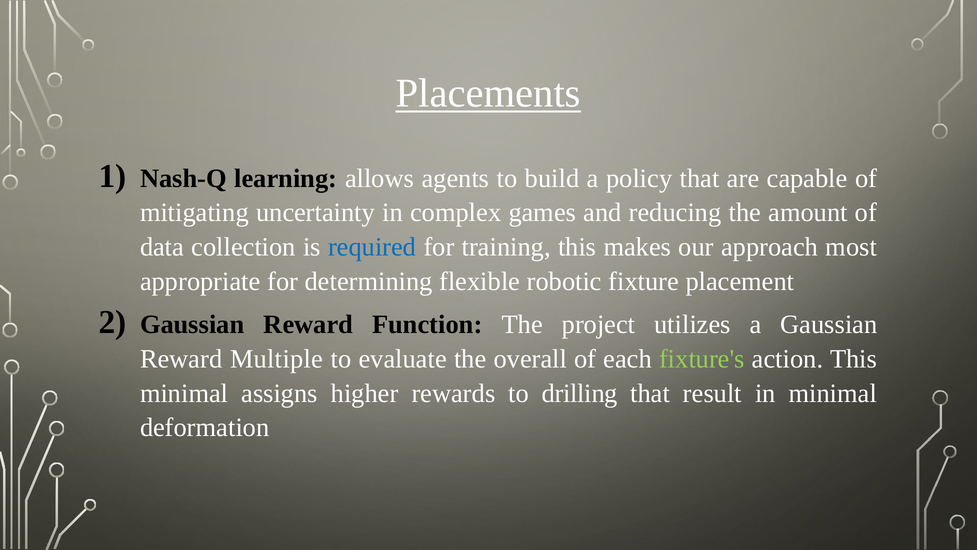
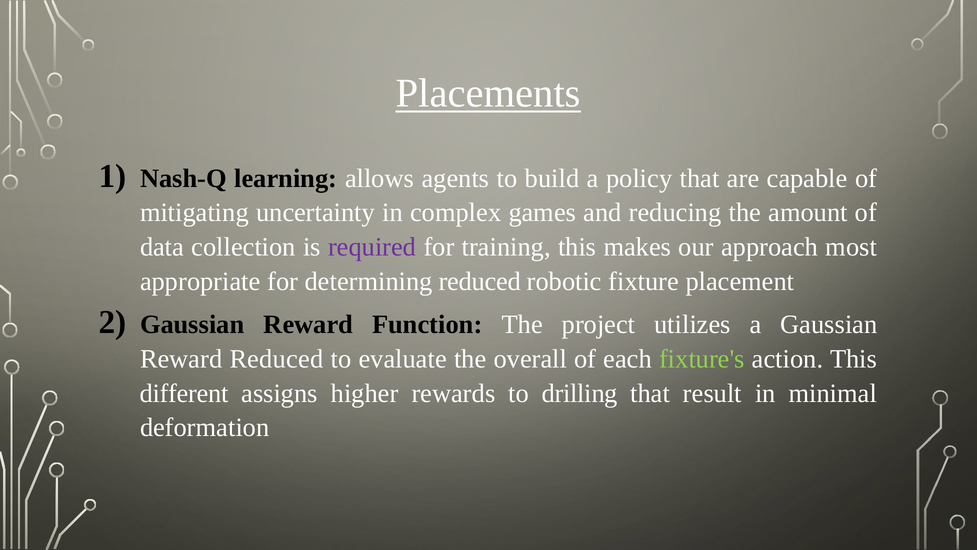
required colour: blue -> purple (372, 247)
determining flexible: flexible -> reduced (480, 281)
Reward Multiple: Multiple -> Reduced (277, 359)
minimal: minimal -> different (184, 393)
